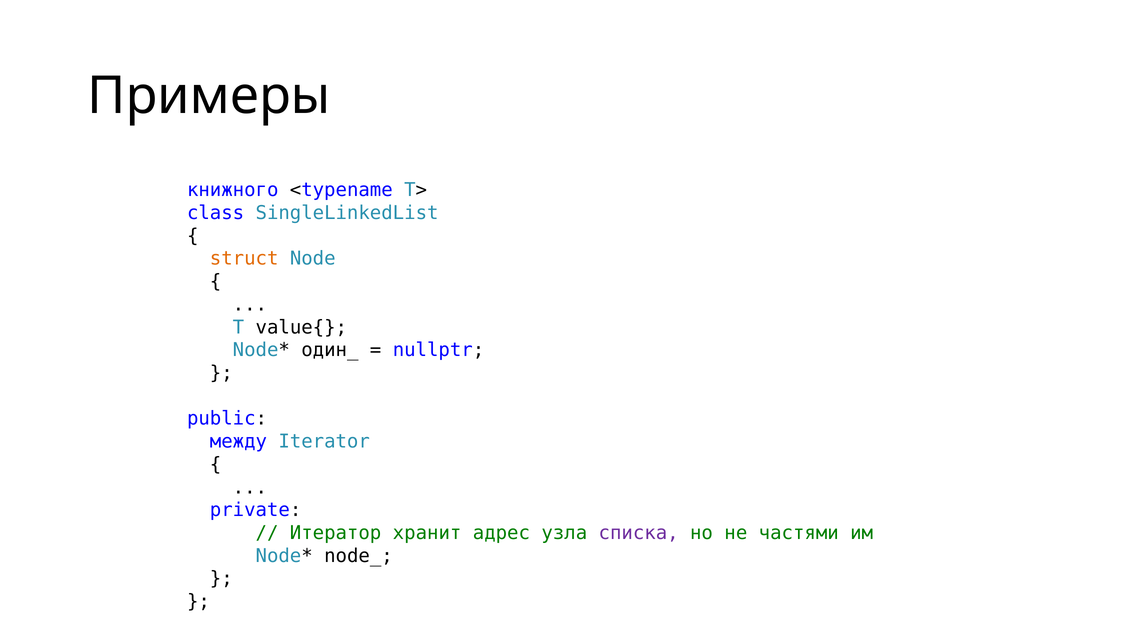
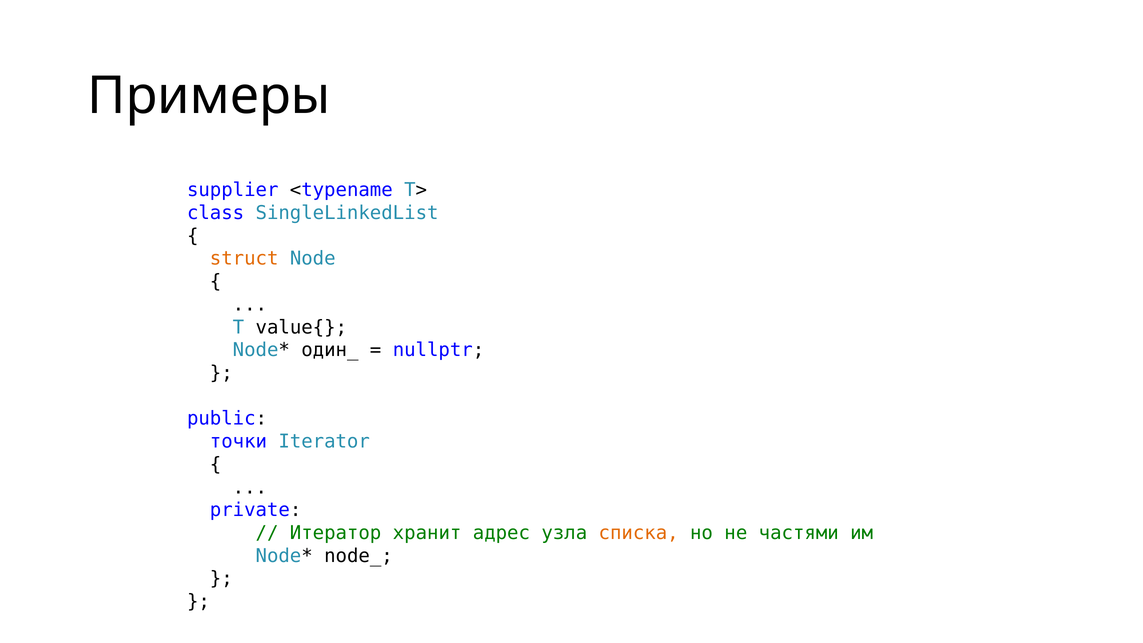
книжного: книжного -> supplier (233, 190)
между: между -> точки (238, 441)
списка colour: purple -> orange (639, 533)
